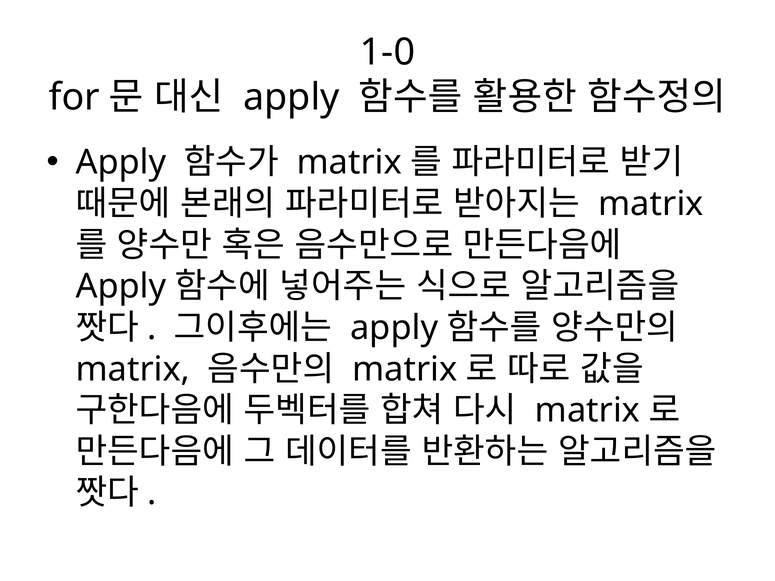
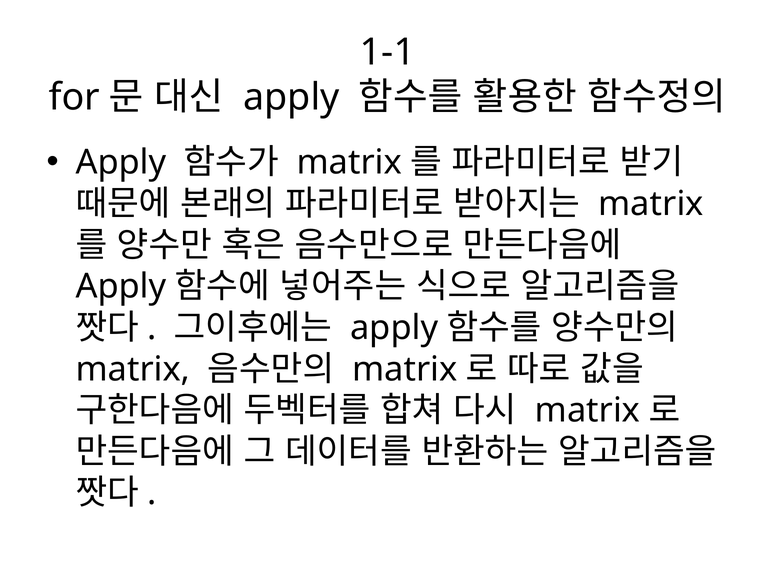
1-0: 1-0 -> 1-1 (387, 52)
